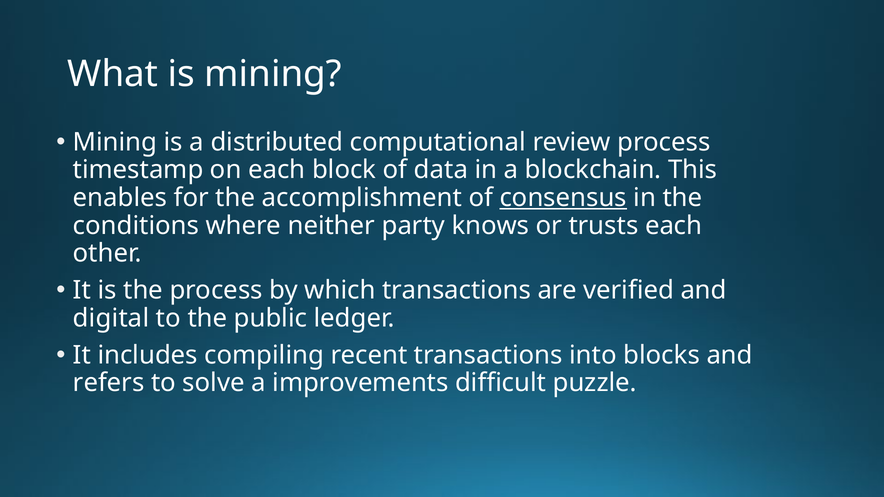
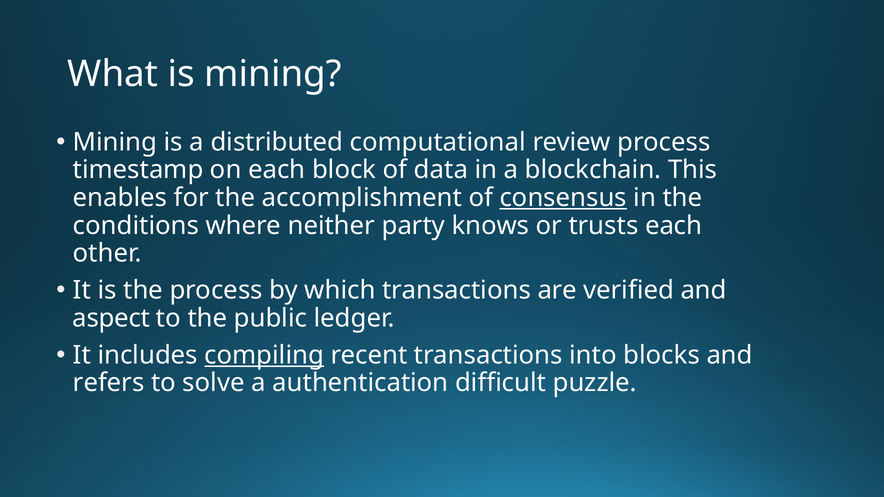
digital: digital -> aspect (111, 318)
compiling underline: none -> present (264, 355)
improvements: improvements -> authentication (360, 383)
